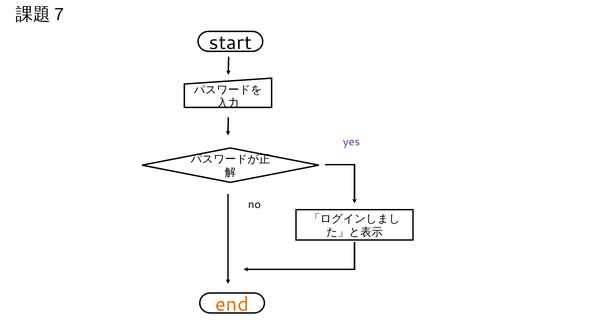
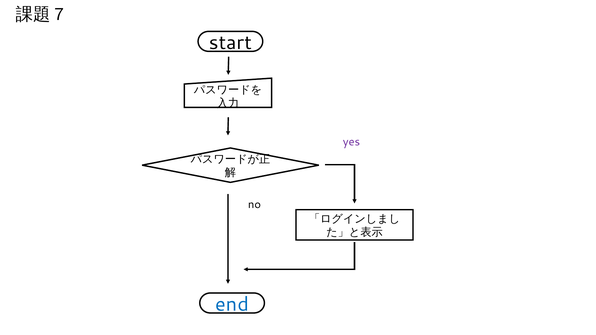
end colour: orange -> blue (232, 305)
